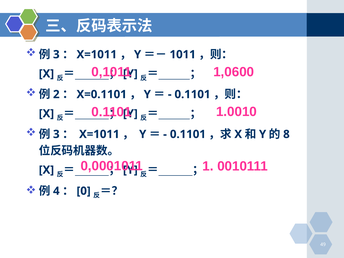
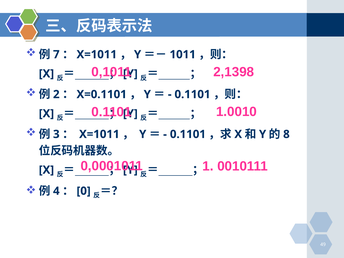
3: 3 -> 7 (56, 54)
1,0600: 1,0600 -> 2,1398 (234, 72)
